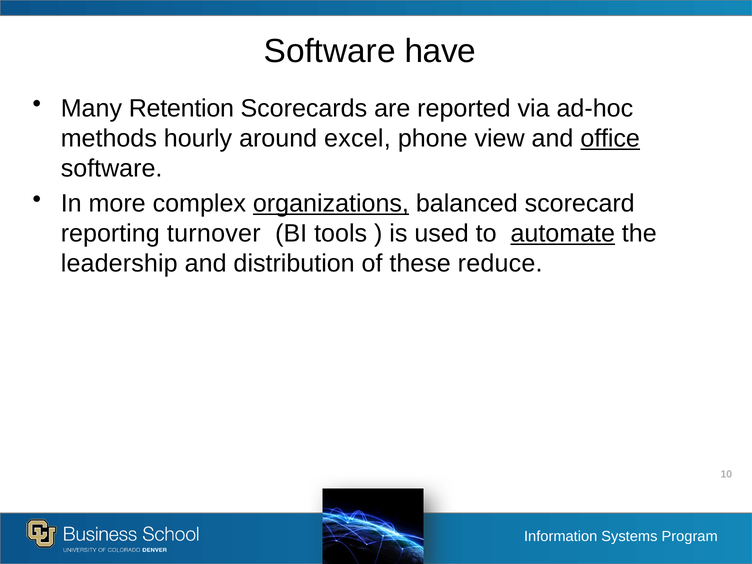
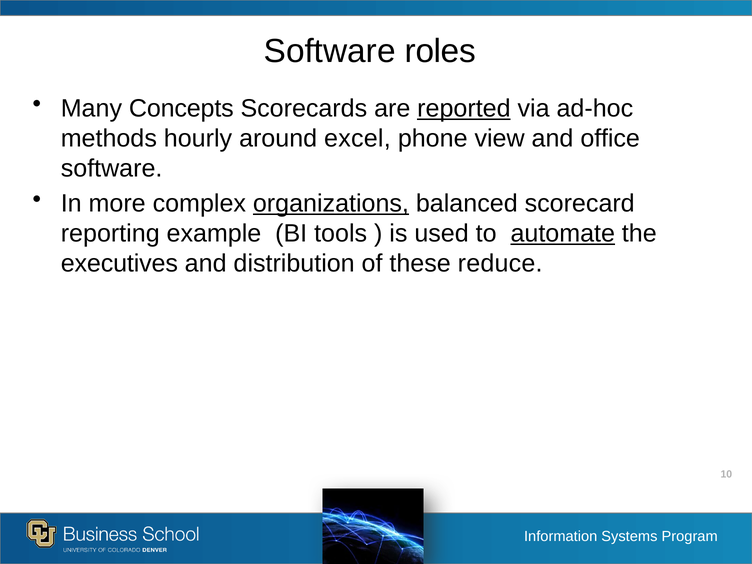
have: have -> roles (440, 51)
Retention: Retention -> Concepts (181, 108)
reported underline: none -> present (464, 108)
office underline: present -> none (610, 138)
turnover: turnover -> example (214, 234)
leadership: leadership -> executives (119, 264)
